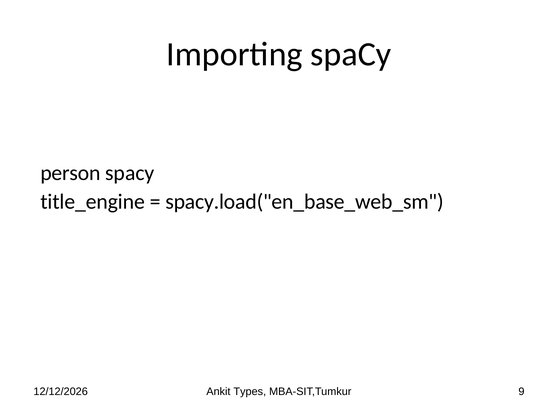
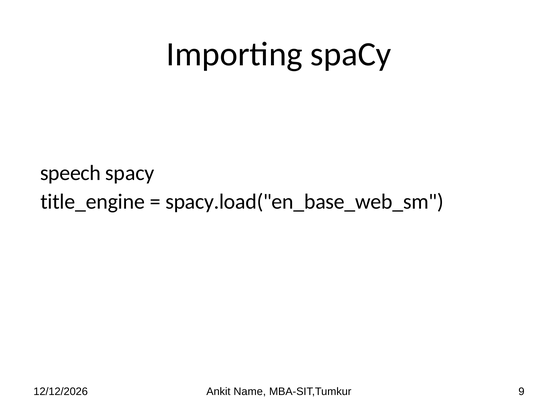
person: person -> speech (70, 173)
Types: Types -> Name (250, 391)
